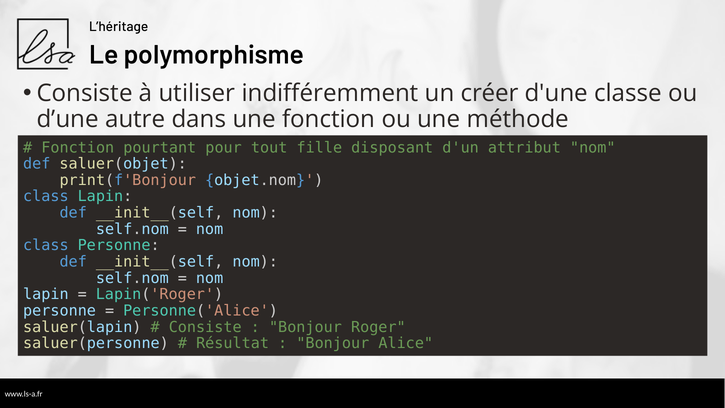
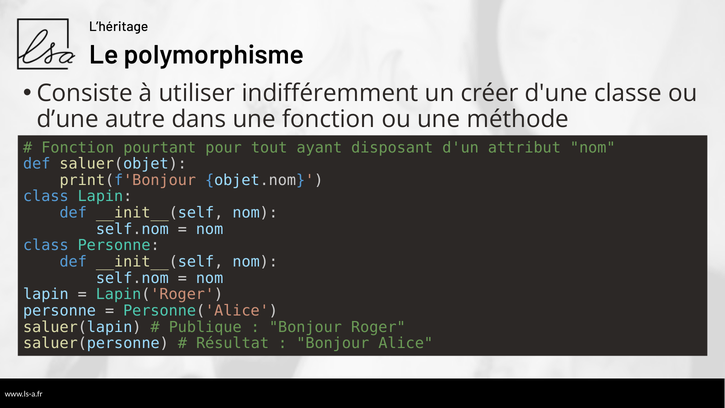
fille: fille -> ayant (319, 147)
Consiste: Consiste -> Publique (205, 327)
